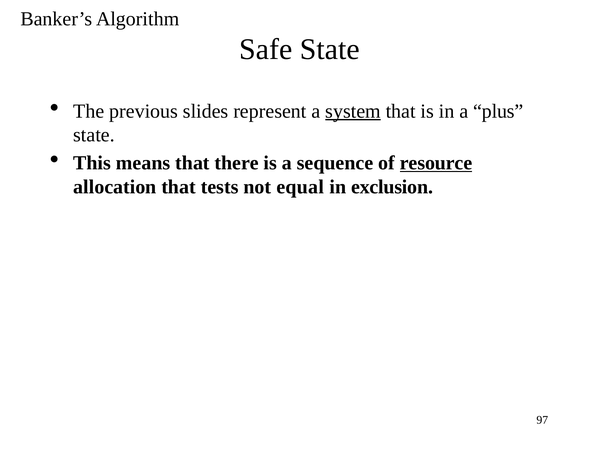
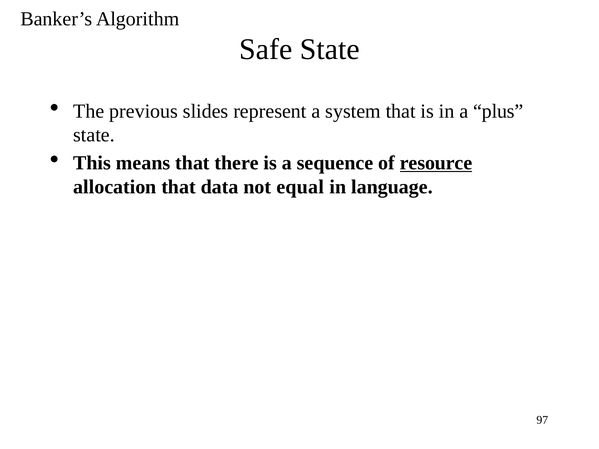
system underline: present -> none (353, 111)
tests: tests -> data (220, 187)
exclusion: exclusion -> language (392, 187)
